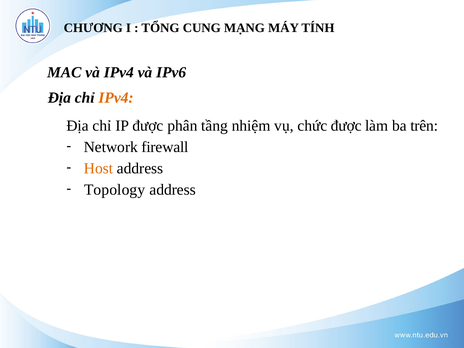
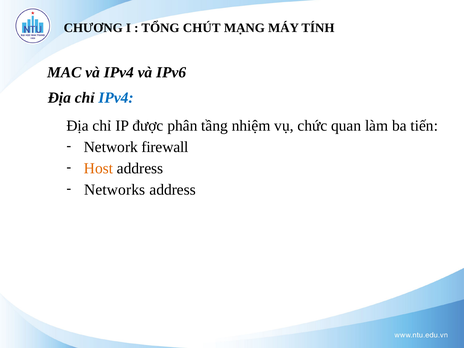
CUNG: CUNG -> CHÚT (202, 28)
IPv4 colour: orange -> blue (116, 98)
chức được: được -> quan (346, 126)
trên: trên -> tiến (424, 126)
Topology: Topology -> Networks (115, 190)
